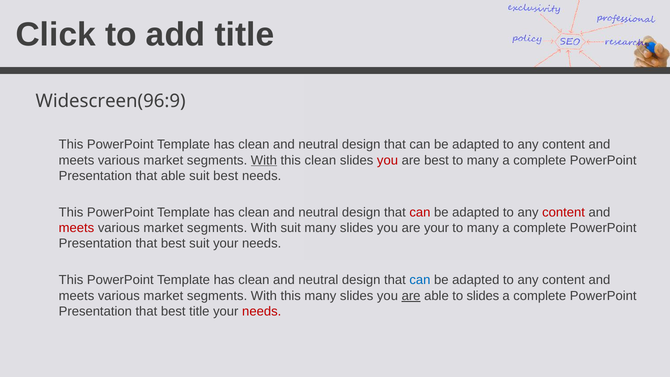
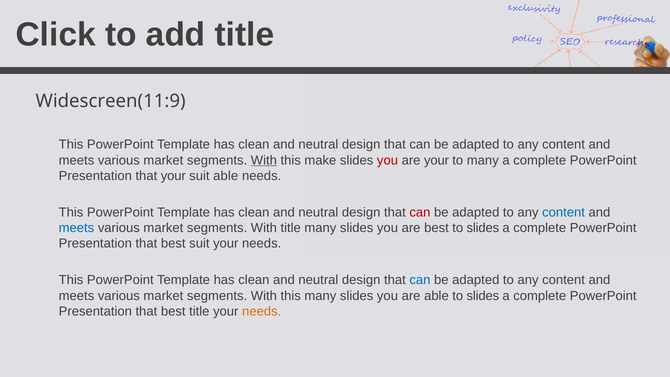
Widescreen(96:9: Widescreen(96:9 -> Widescreen(11:9 (111, 101)
this clean: clean -> make (320, 160)
are best: best -> your (437, 160)
that able: able -> your (173, 176)
suit best: best -> able (226, 176)
content colour: red -> blue (564, 212)
meets colour: red -> blue (76, 228)
With suit: suit -> title (291, 228)
are your: your -> best (436, 228)
many: many -> slides (483, 228)
are underline: present -> none (411, 296)
needs colour: red -> orange (262, 311)
